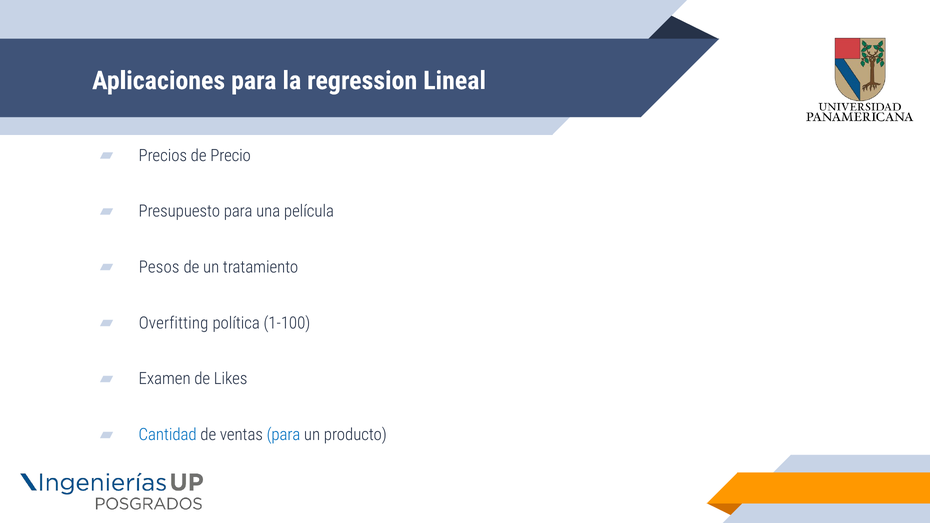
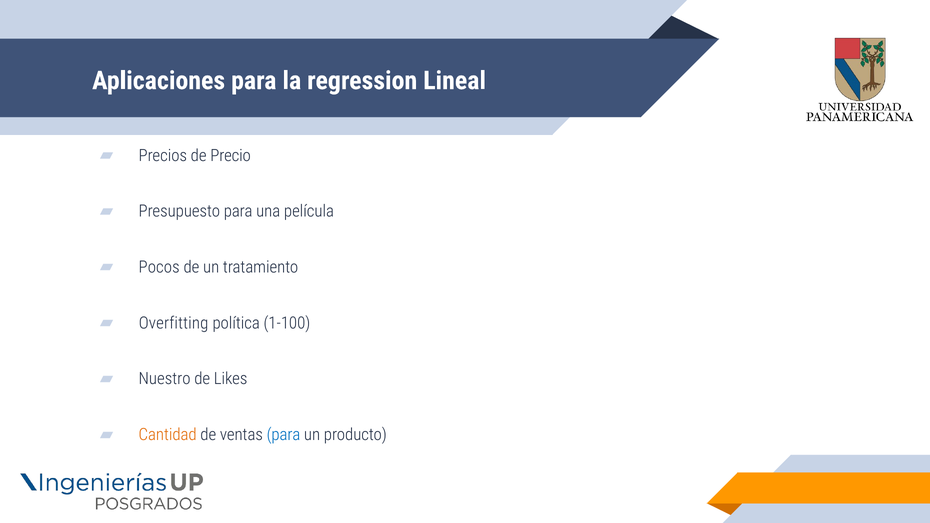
Pesos: Pesos -> Pocos (159, 267)
Examen: Examen -> Nuestro (165, 379)
Cantidad colour: blue -> orange (168, 435)
